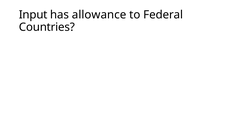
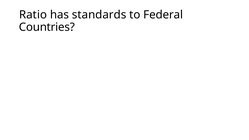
Input: Input -> Ratio (33, 15)
allowance: allowance -> standards (99, 15)
